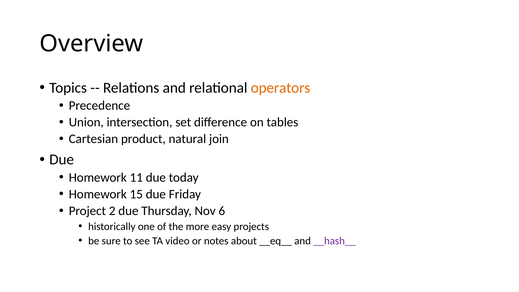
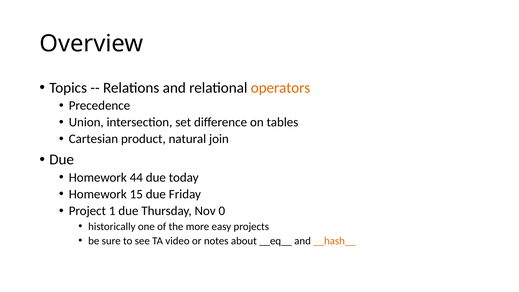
11: 11 -> 44 (136, 177)
2: 2 -> 1 (112, 211)
6: 6 -> 0 (222, 211)
__hash__ colour: purple -> orange (335, 241)
